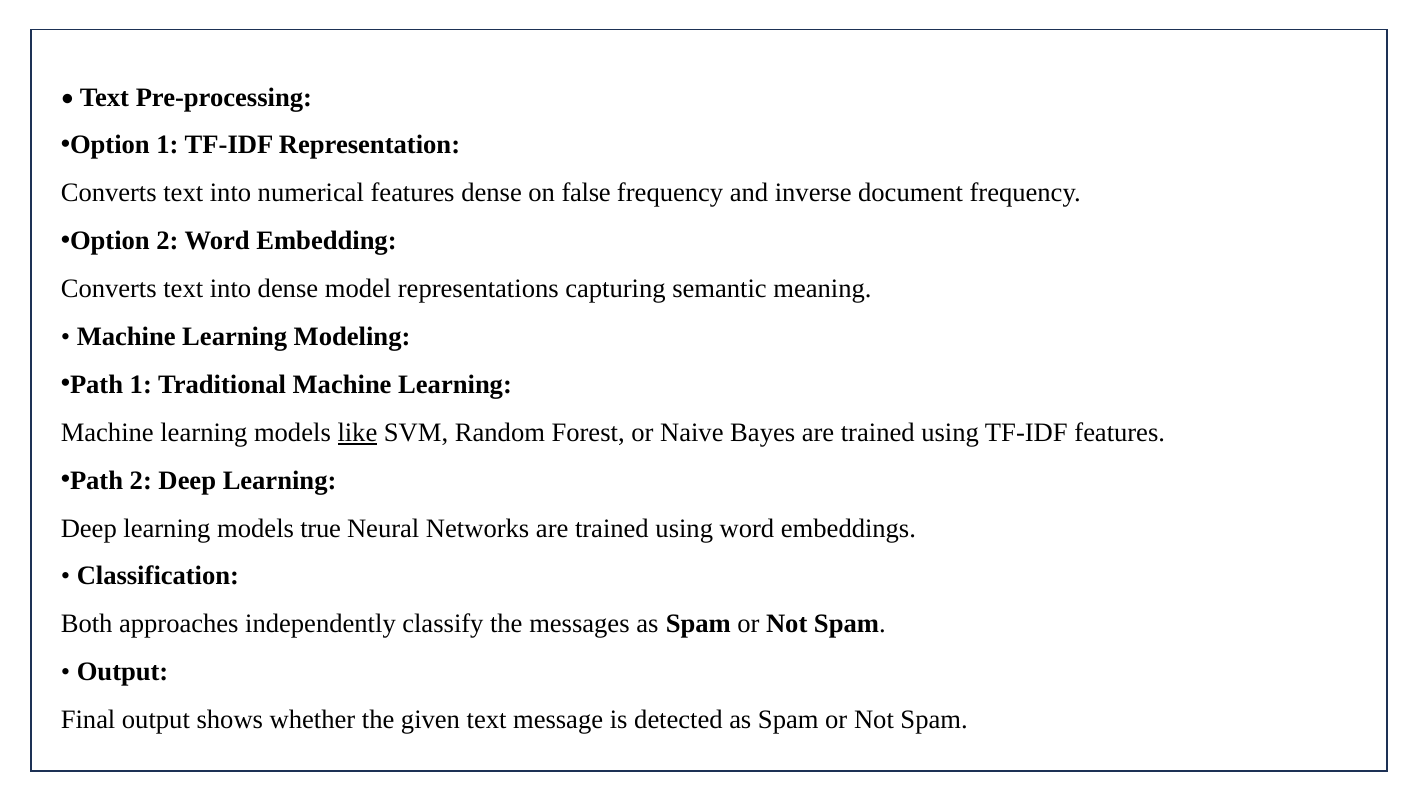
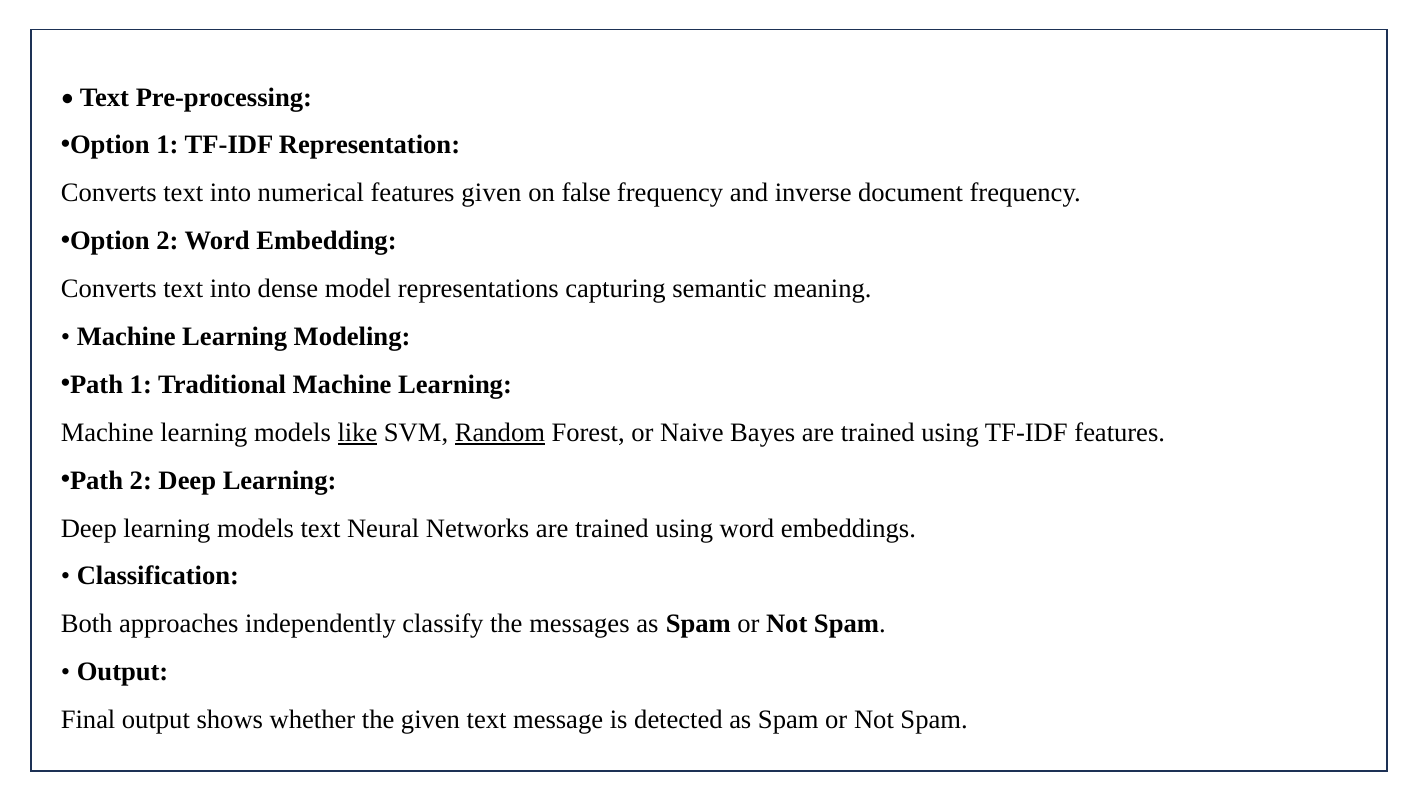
features dense: dense -> given (491, 193)
Random underline: none -> present (500, 433)
models true: true -> text (320, 528)
